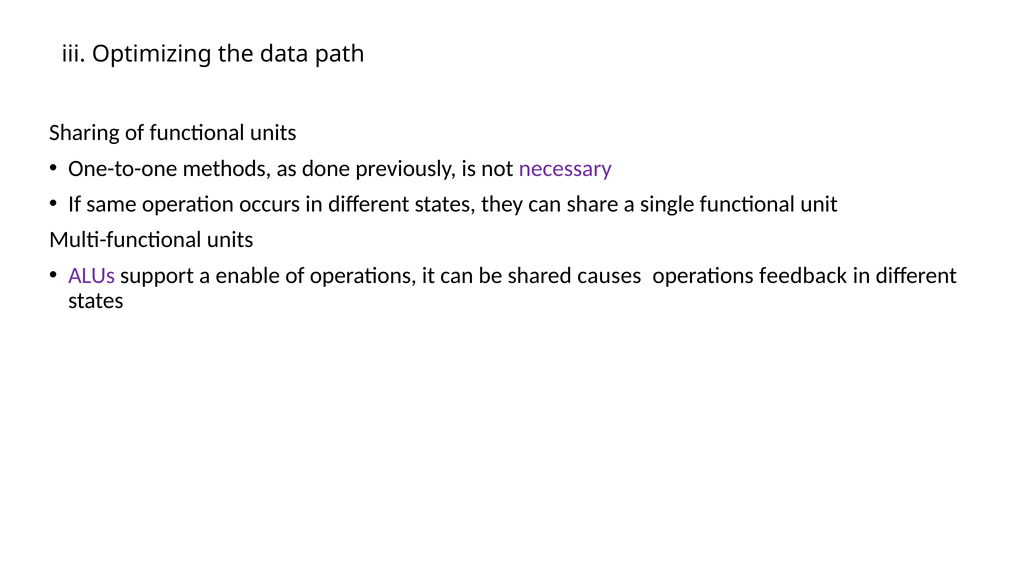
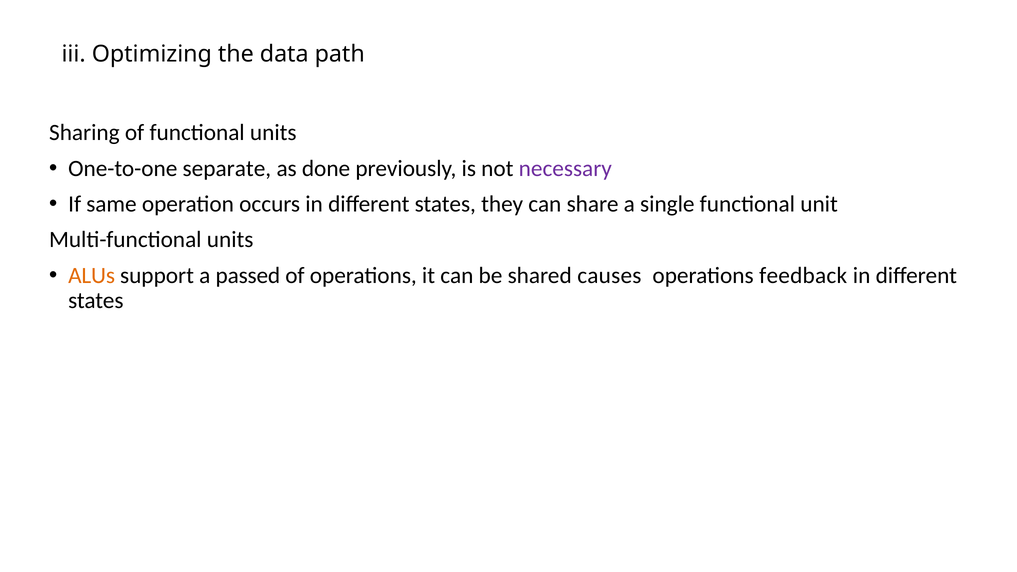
methods: methods -> separate (227, 168)
ALUs colour: purple -> orange (92, 276)
enable: enable -> passed (248, 276)
